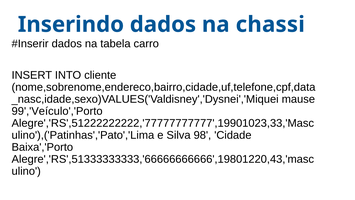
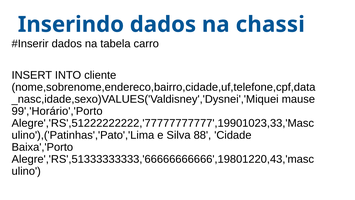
99','Veículo','Porto: 99','Veículo','Porto -> 99','Horário','Porto (57, 111)
98: 98 -> 88 (202, 135)
